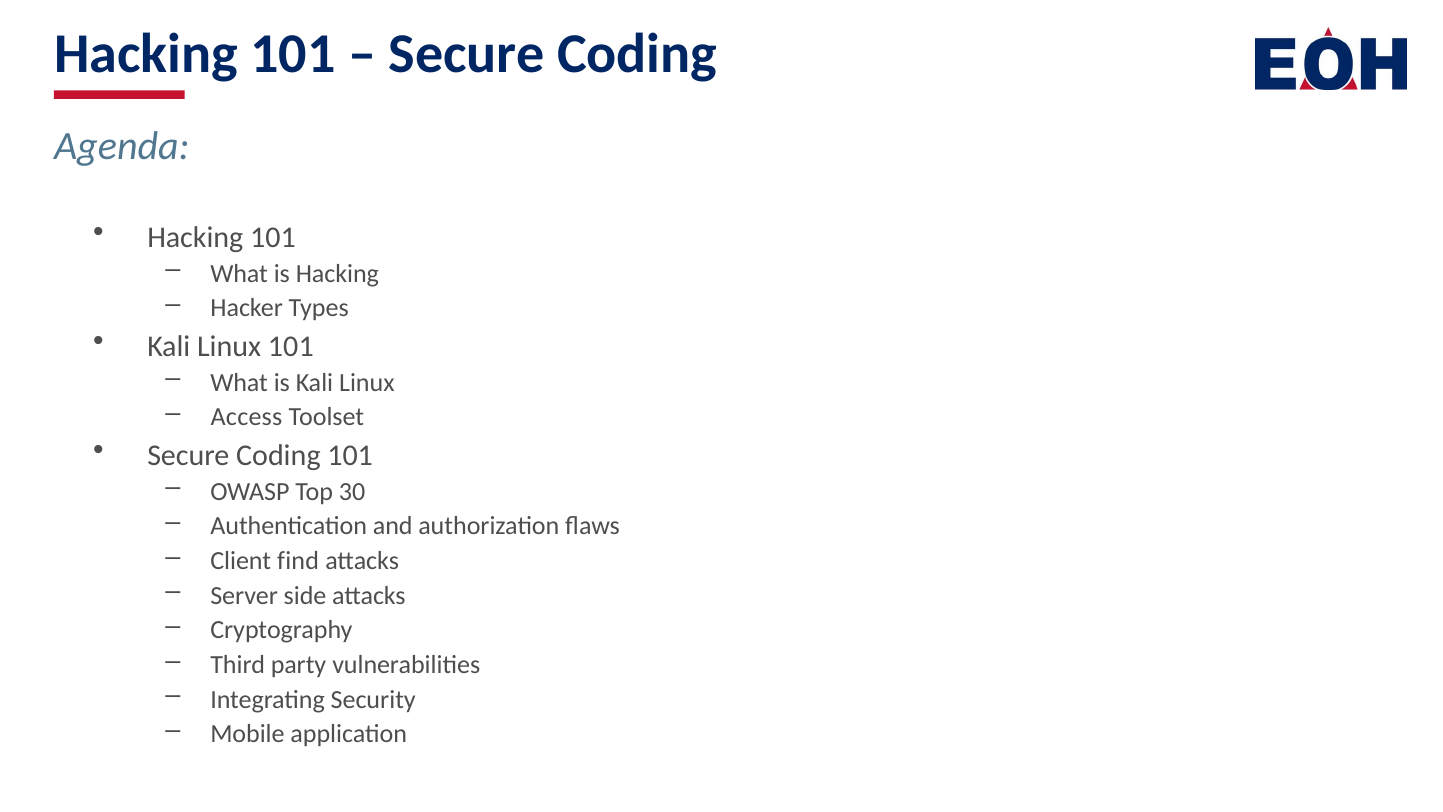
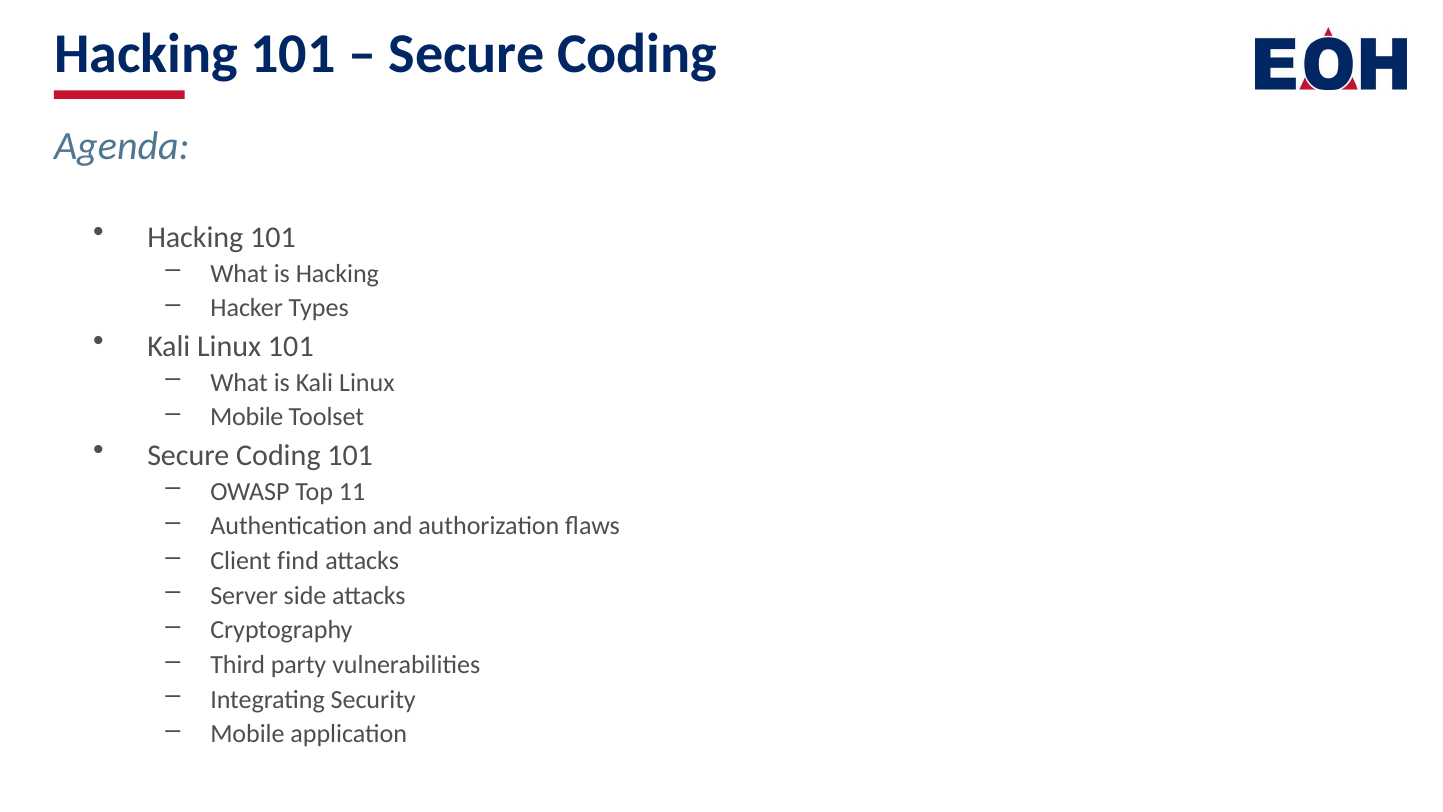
Access: Access -> Mobile (247, 417)
30: 30 -> 11 (352, 491)
